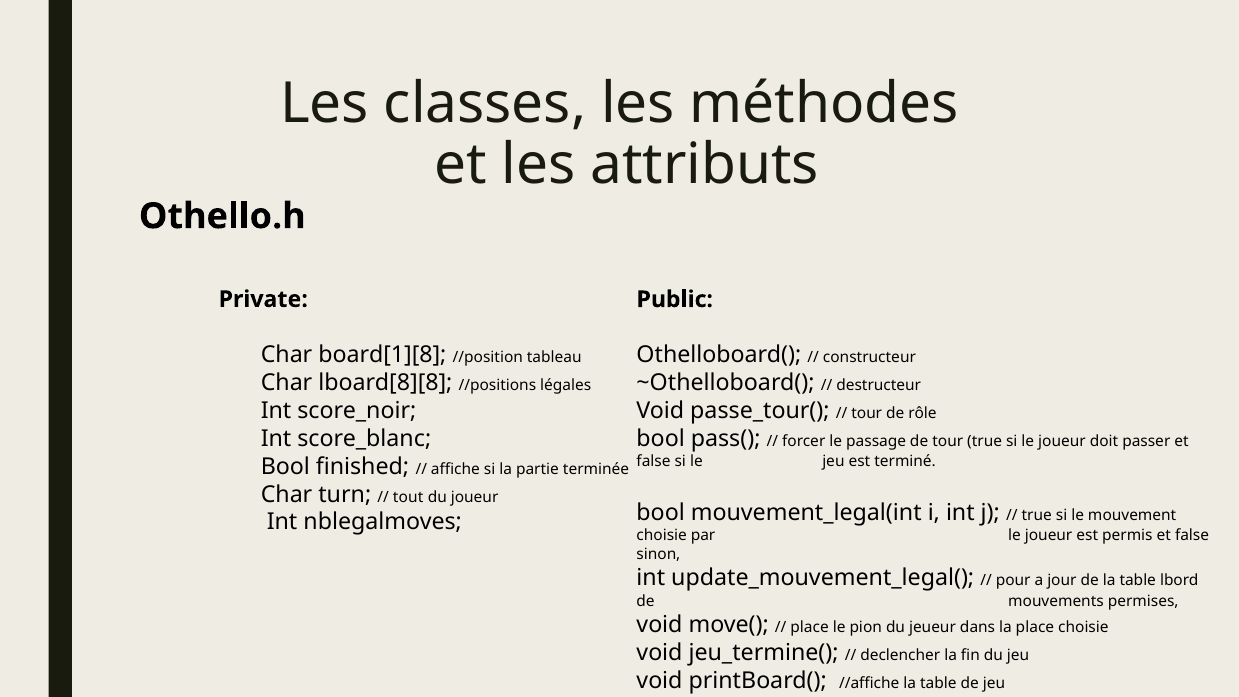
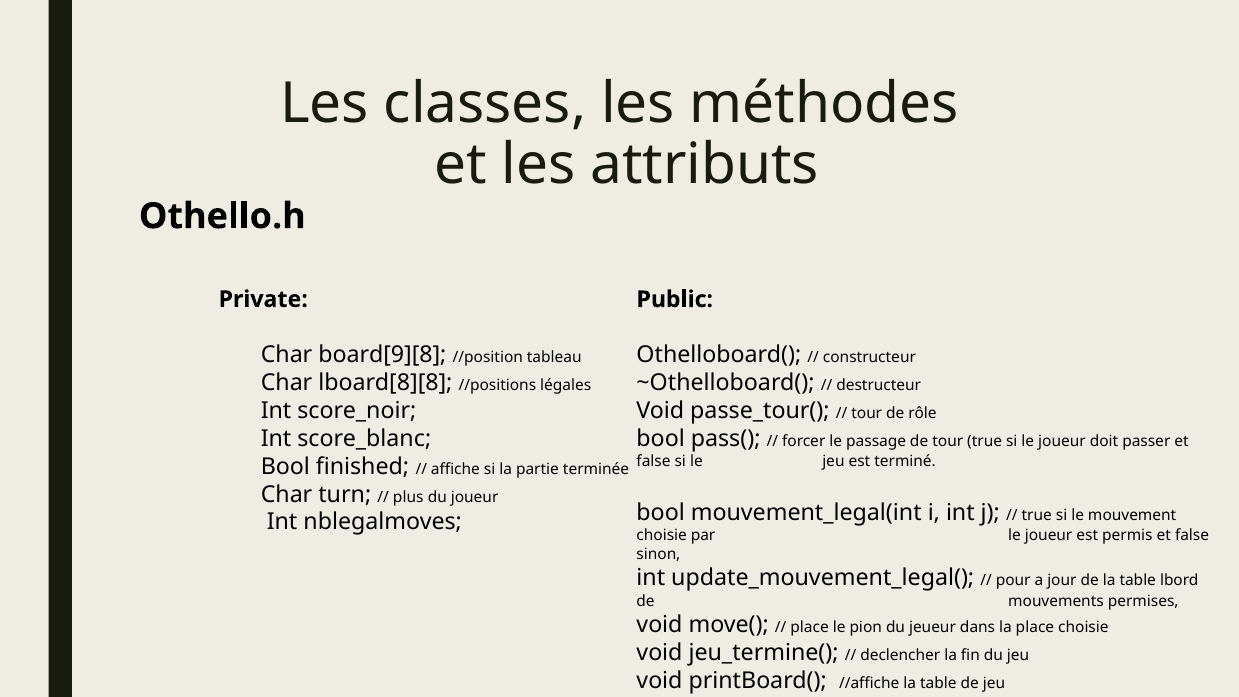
board[1][8: board[1][8 -> board[9][8 (382, 355)
tout: tout -> plus (408, 497)
